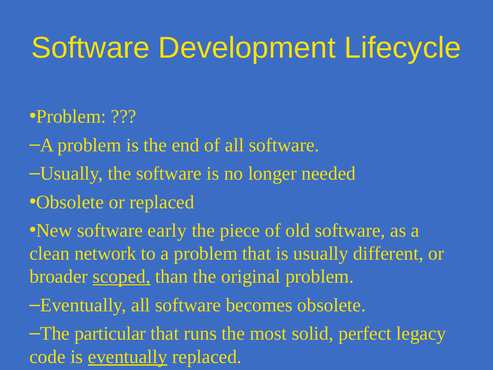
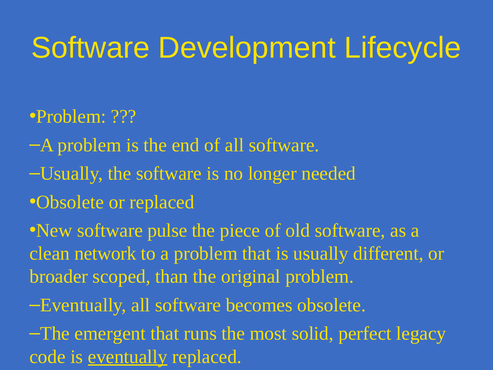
early: early -> pulse (167, 230)
scoped underline: present -> none (122, 276)
particular: particular -> emergent (110, 333)
